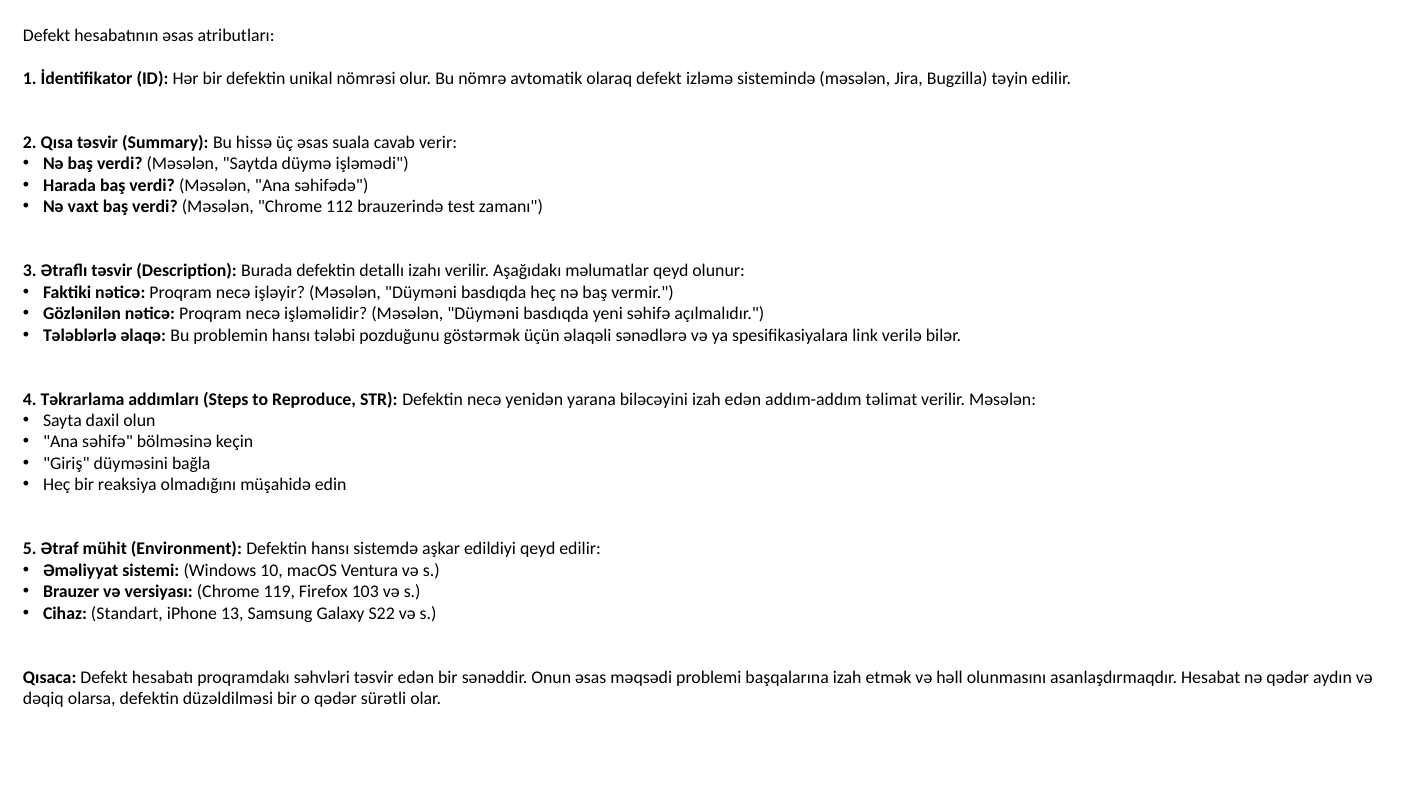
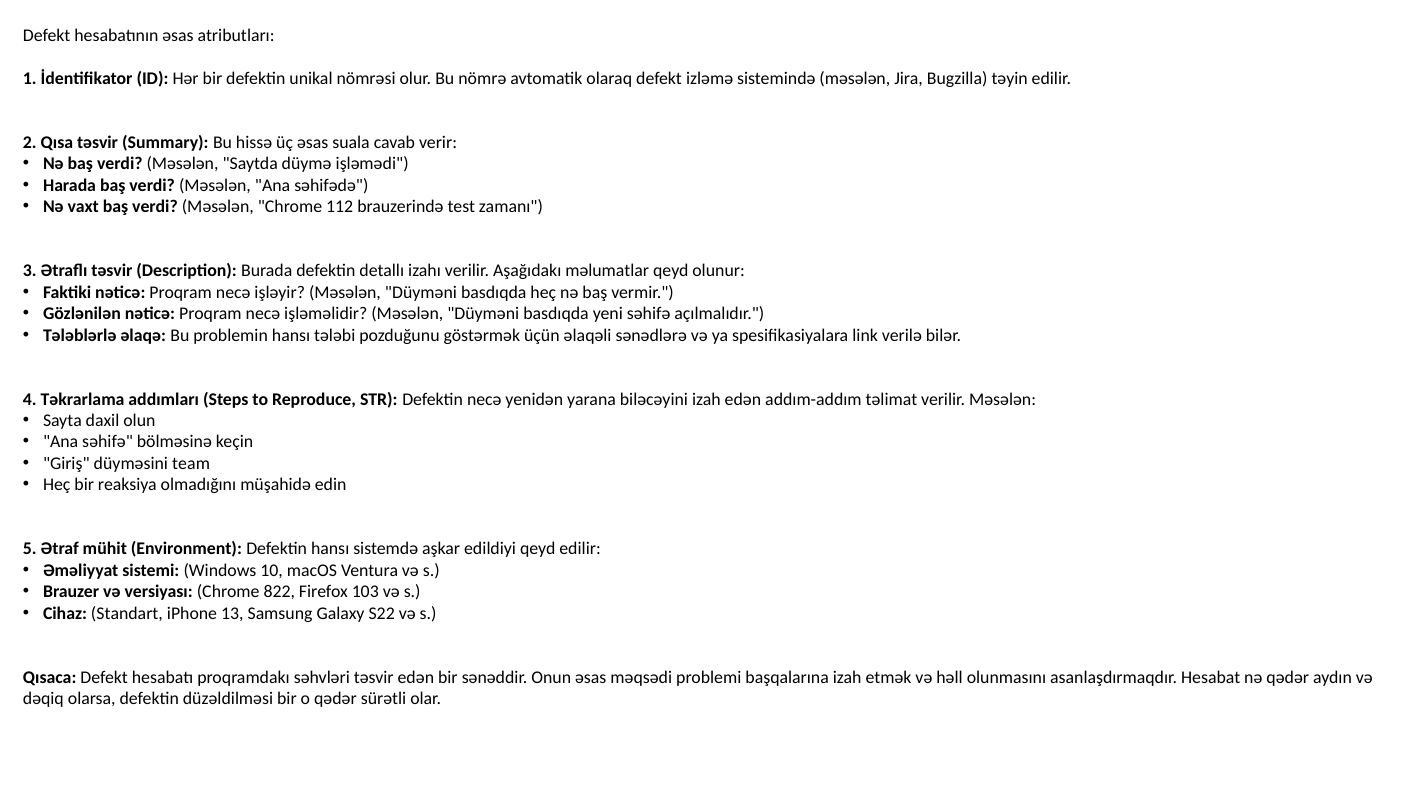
bağla: bağla -> team (191, 464)
119: 119 -> 822 (279, 592)
